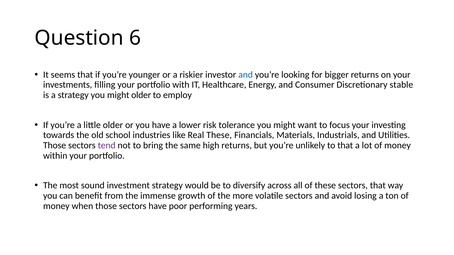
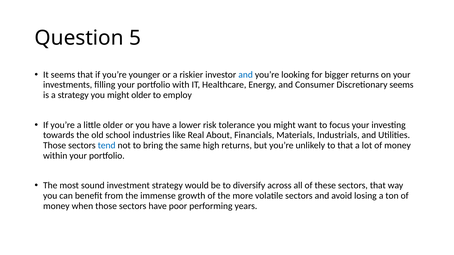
6: 6 -> 5 (135, 38)
Discretionary stable: stable -> seems (401, 85)
Real These: These -> About (219, 135)
tend colour: purple -> blue (107, 146)
